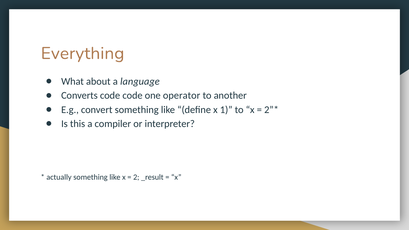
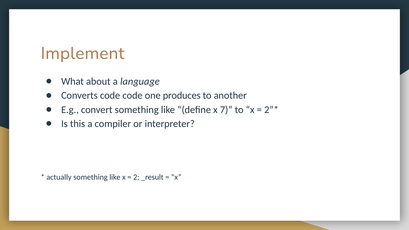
Everything: Everything -> Implement (83, 53)
operator: operator -> produces (182, 96)
1: 1 -> 7 (226, 110)
